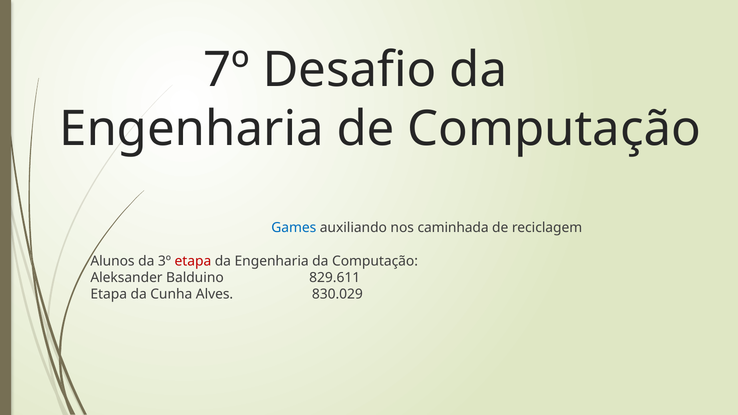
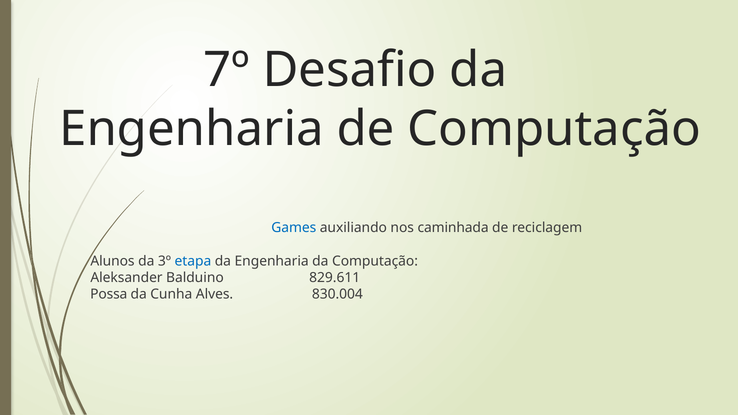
etapa colour: red -> blue (193, 261)
Etapa: Etapa -> Possa (109, 294)
830.029: 830.029 -> 830.004 (337, 294)
